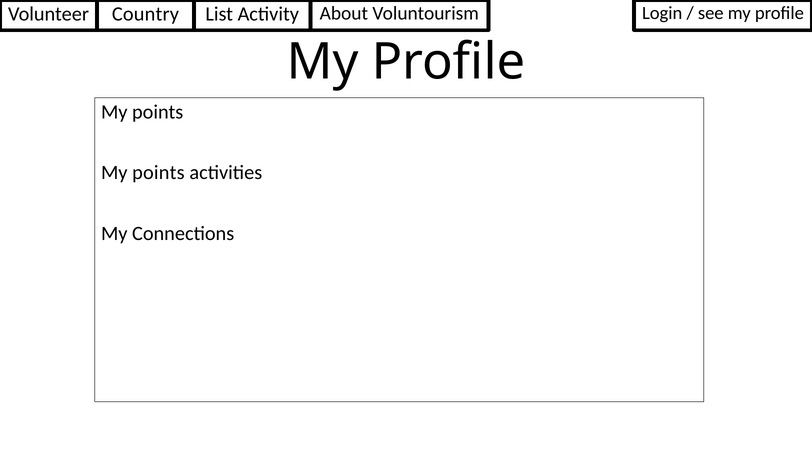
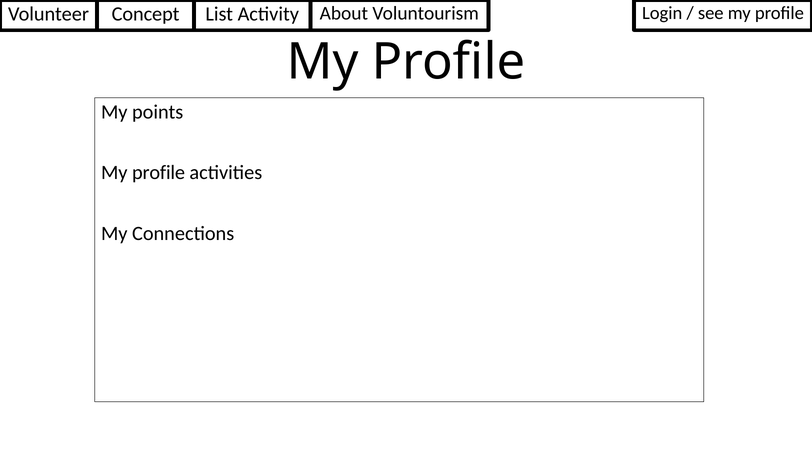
Country: Country -> Concept (146, 14)
points: points -> profile (159, 172)
